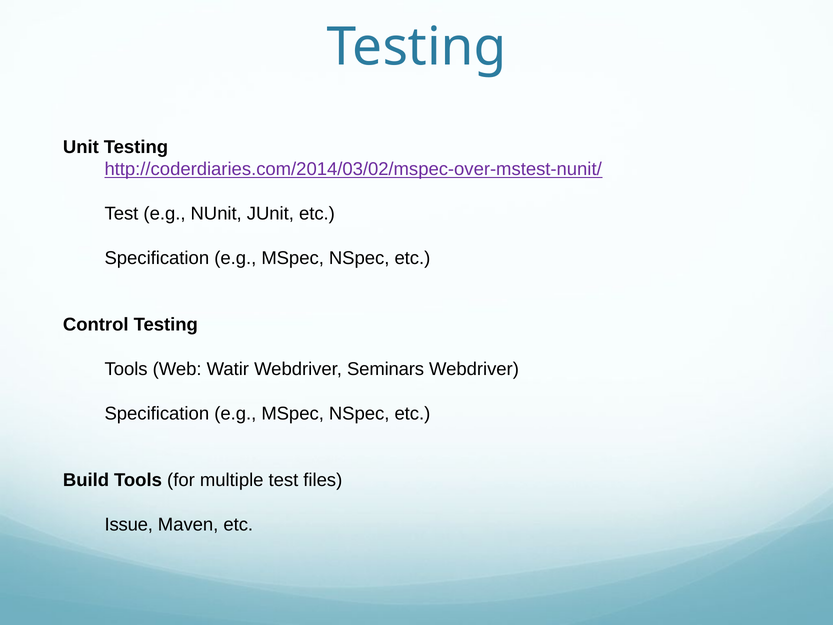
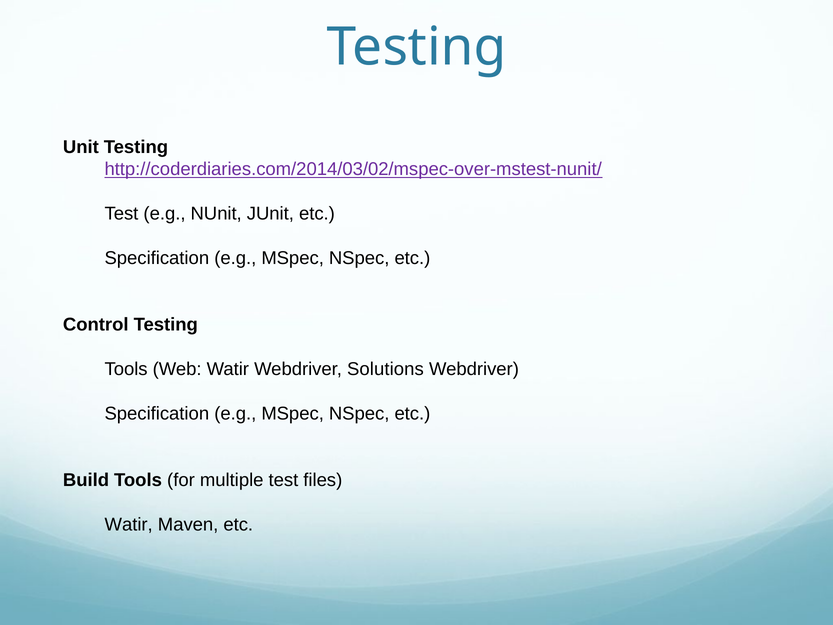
Seminars: Seminars -> Solutions (385, 369)
Issue: Issue -> Watir (129, 524)
